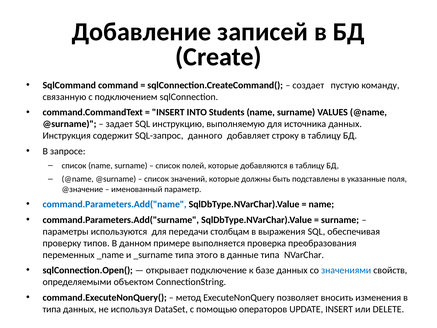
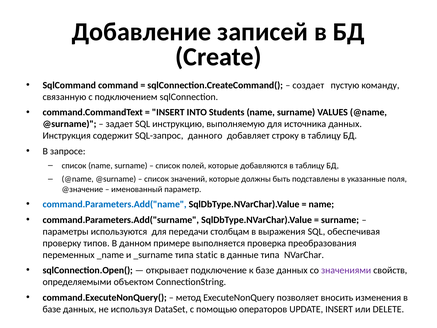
этого: этого -> static (207, 255)
значениями colour: blue -> purple (346, 270)
типа: типа -> базе (52, 309)
